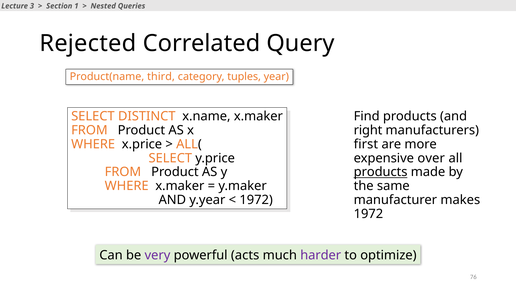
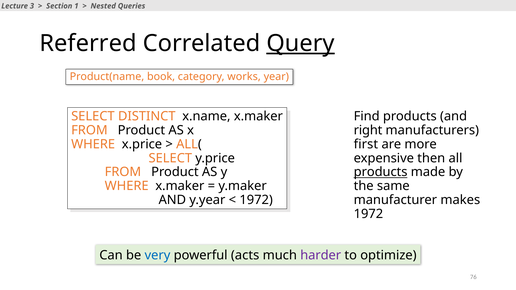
Rejected: Rejected -> Referred (88, 43)
Query underline: none -> present (301, 43)
third: third -> book (161, 77)
tuples: tuples -> works (244, 77)
over: over -> then (431, 158)
very colour: purple -> blue (157, 256)
